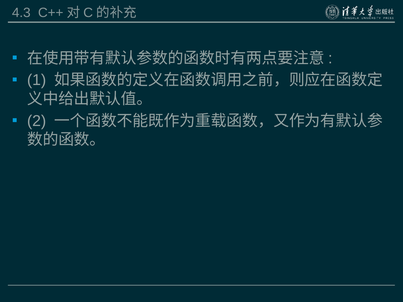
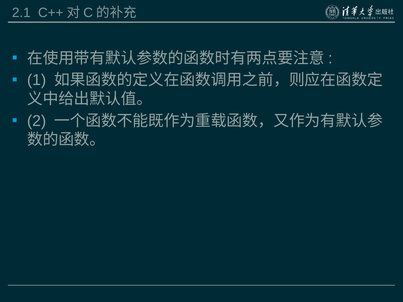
4.3: 4.3 -> 2.1 (21, 13)
